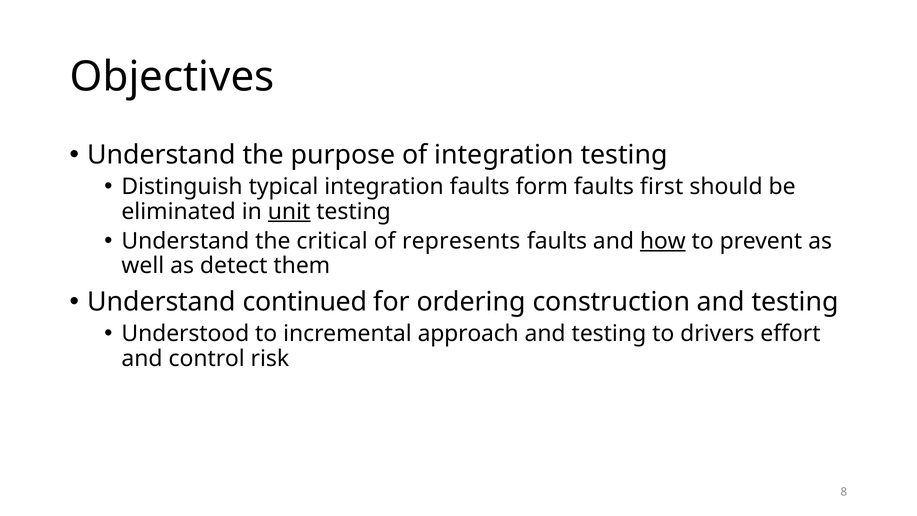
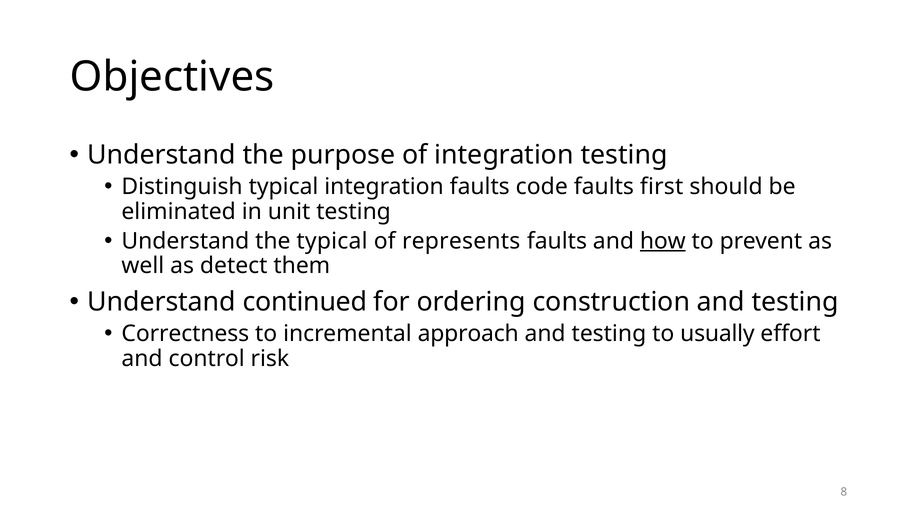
form: form -> code (542, 187)
unit underline: present -> none (289, 211)
the critical: critical -> typical (332, 241)
Understood: Understood -> Correctness (185, 334)
drivers: drivers -> usually (717, 334)
